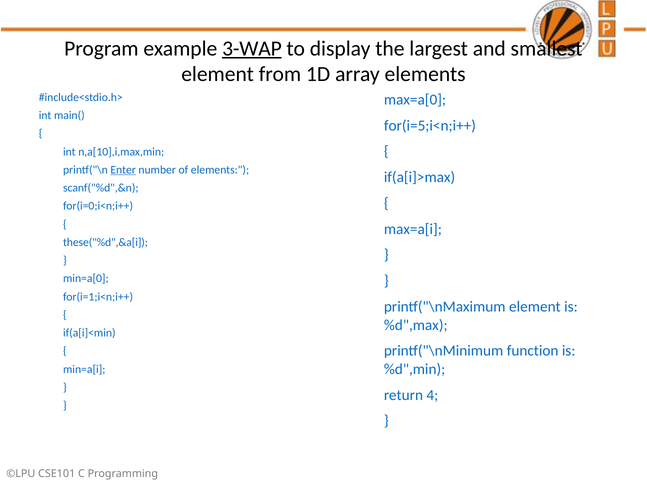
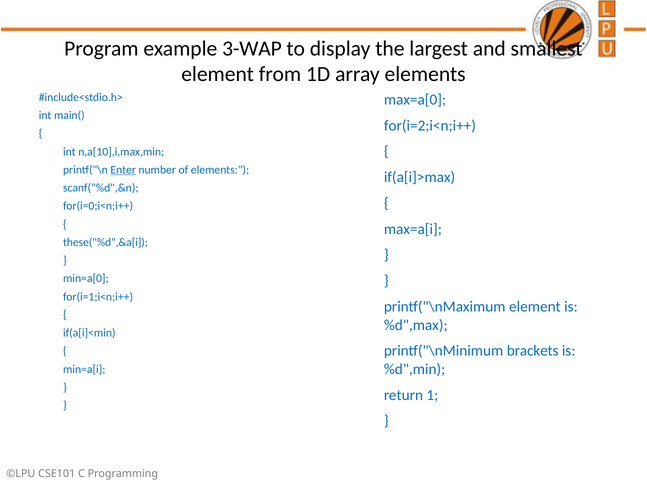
3-WAP underline: present -> none (252, 48)
for(i=5;i<n;i++: for(i=5;i<n;i++ -> for(i=2;i<n;i++ (430, 126)
function: function -> brackets (533, 351)
4: 4 -> 1 (432, 395)
